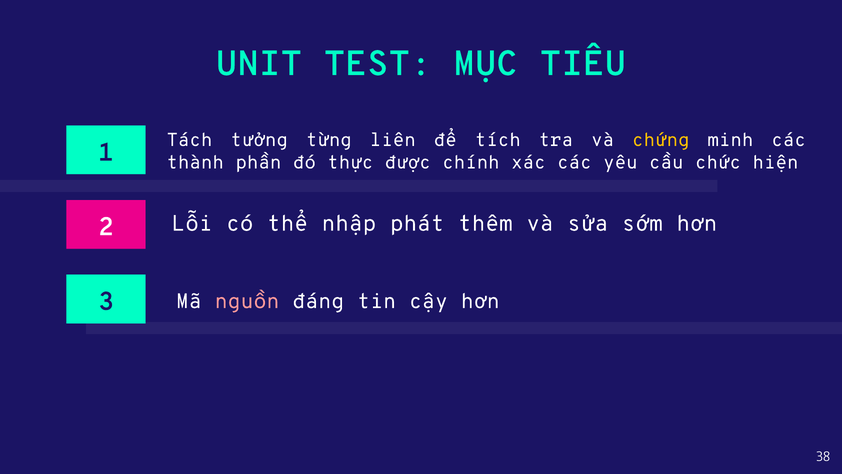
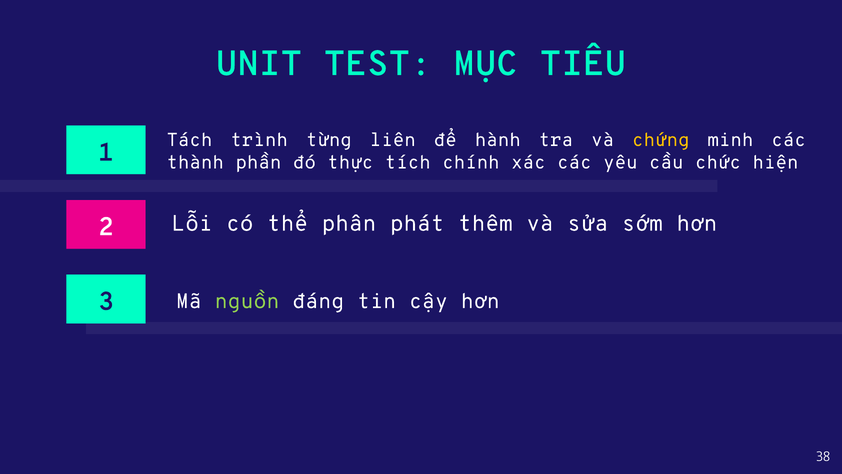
tưởng: tưởng -> trình (259, 140)
tích: tích -> hành (498, 140)
được: được -> tích (408, 162)
nhập: nhập -> phân (349, 223)
nguồn colour: pink -> light green (247, 301)
